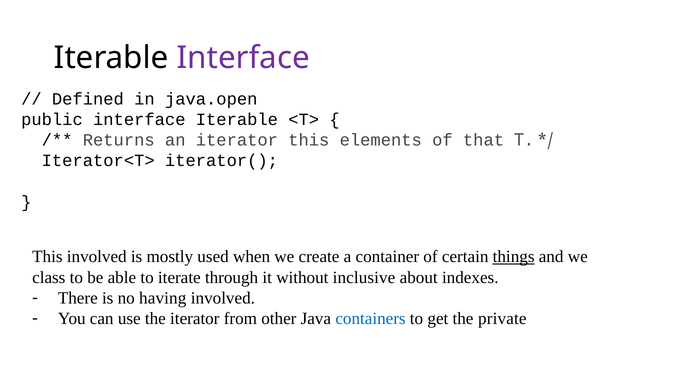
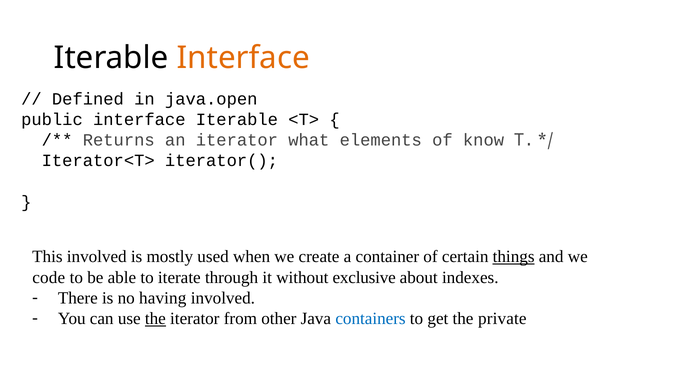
Interface colour: purple -> orange (243, 58)
iterator this: this -> what (309, 140)
that: that -> know (484, 140)
class: class -> code (49, 277)
inclusive: inclusive -> exclusive (364, 277)
the underline: none -> present (155, 318)
